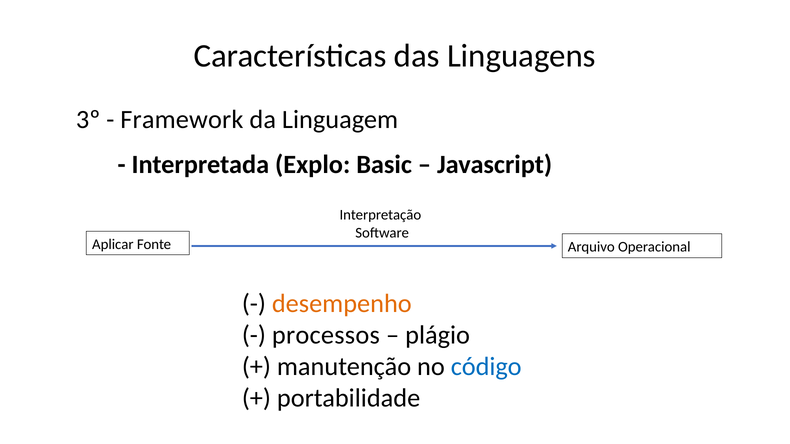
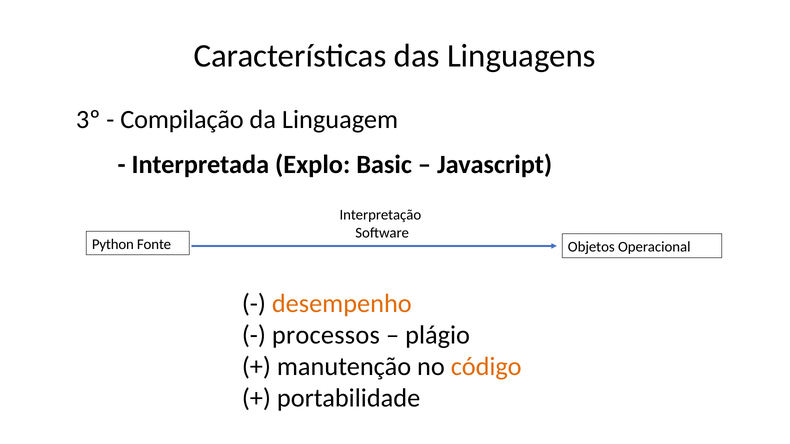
Framework: Framework -> Compilação (182, 120)
Aplicar: Aplicar -> Python (113, 244)
Arquivo: Arquivo -> Objetos (591, 247)
código colour: blue -> orange (486, 367)
